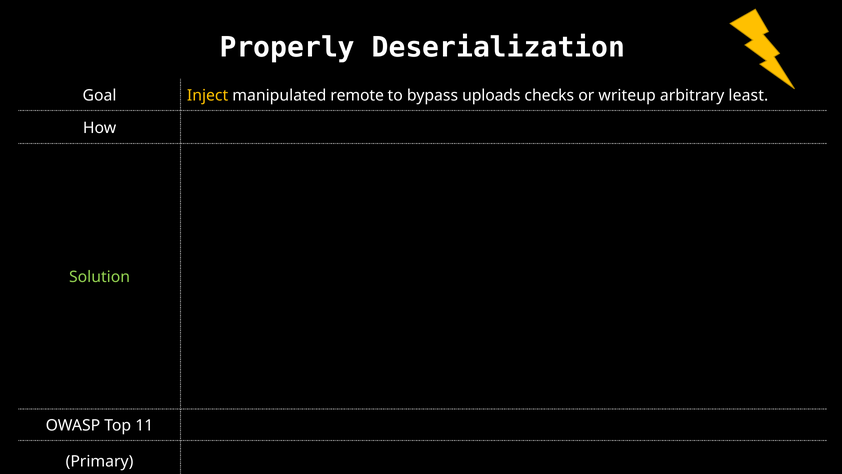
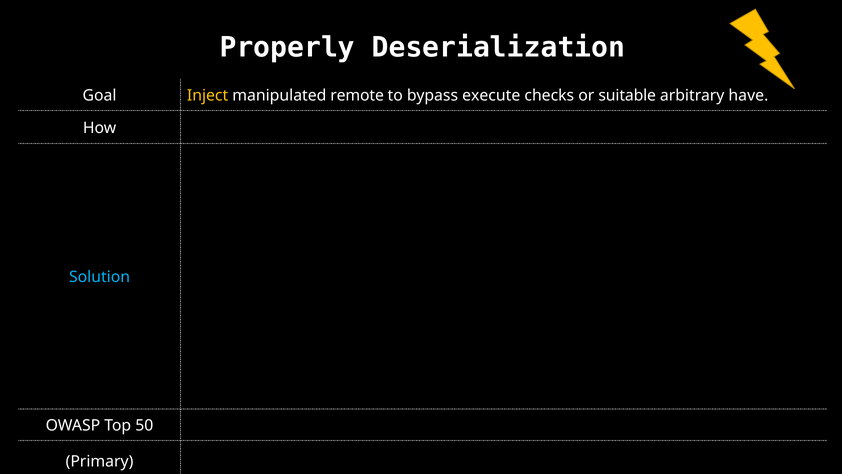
uploads: uploads -> execute (491, 96)
writeup: writeup -> suitable (627, 96)
least: least -> have (748, 96)
Solution colour: light green -> light blue (100, 277)
11: 11 -> 50 (144, 425)
